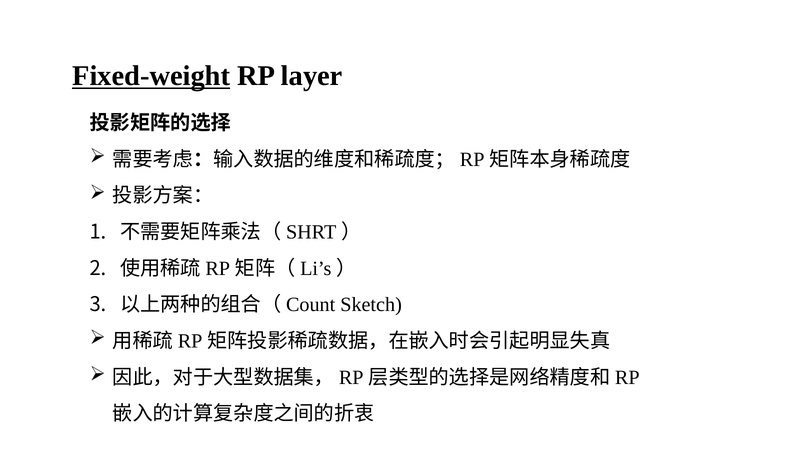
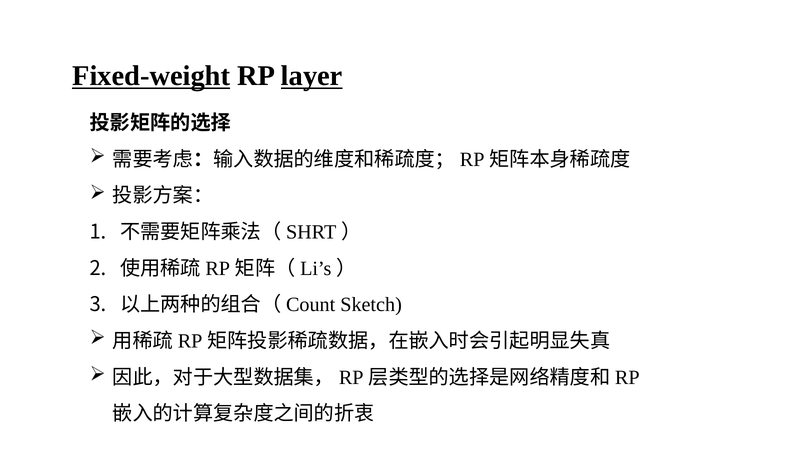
layer underline: none -> present (312, 76)
